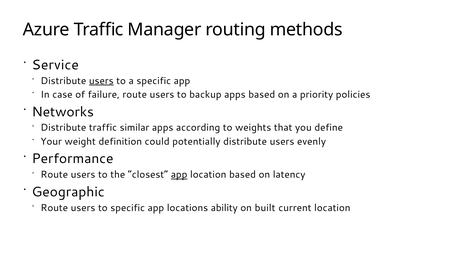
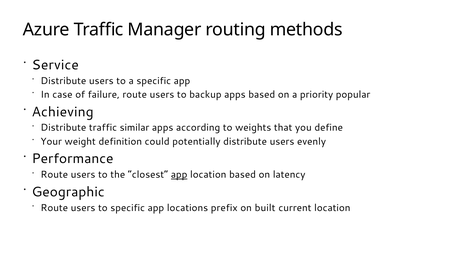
users underline: present -> none (101, 81)
policies: policies -> popular (353, 95)
Networks: Networks -> Achieving (63, 112)
ability: ability -> prefix (224, 208)
